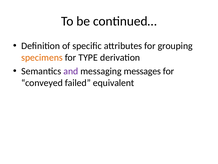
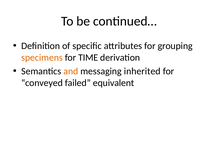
TYPE: TYPE -> TIME (88, 57)
and colour: purple -> orange (71, 71)
messages: messages -> inherited (142, 71)
